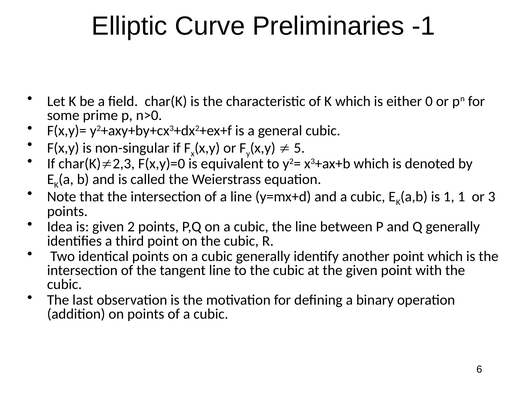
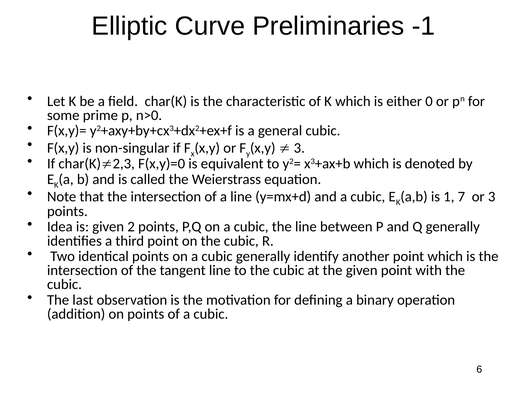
5: 5 -> 3 (299, 148)
1 1: 1 -> 7 (461, 197)
